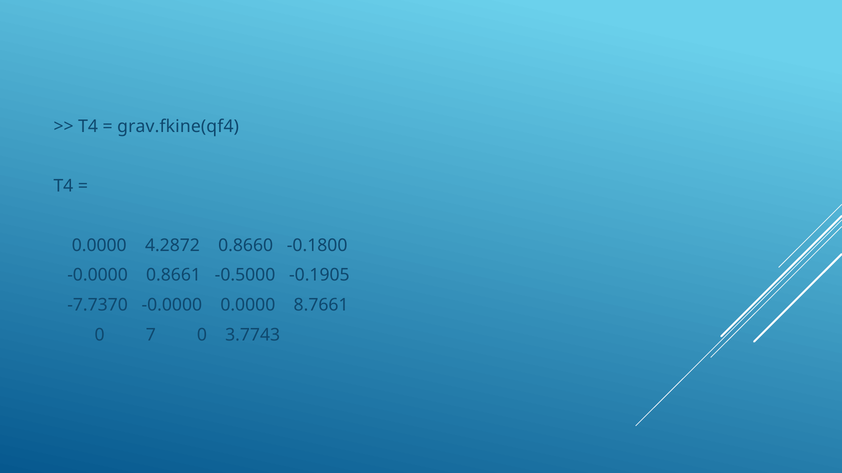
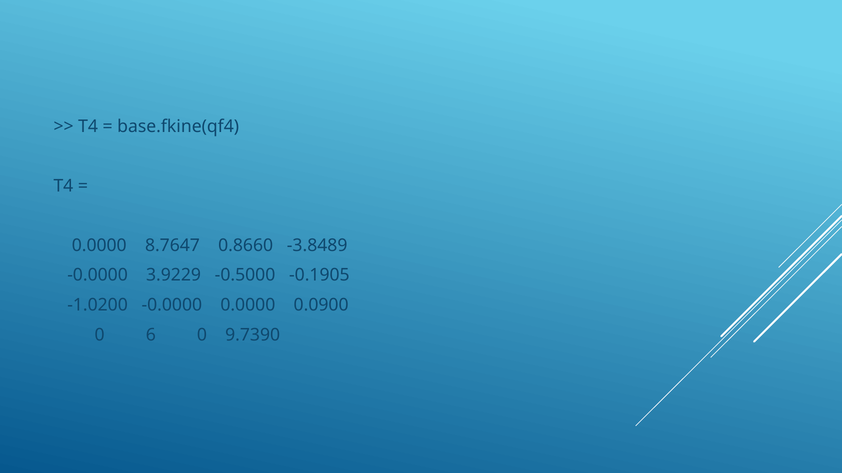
grav.fkine(qf4: grav.fkine(qf4 -> base.fkine(qf4 (178, 126)
4.2872: 4.2872 -> 8.7647 (172, 246)
-0.1800: -0.1800 -> -3.8489 (317, 246)
0.8661: 0.8661 -> 3.9229 (174, 276)
-7.7370: -7.7370 -> -1.0200 (98, 305)
8.7661: 8.7661 -> 0.0900 (321, 305)
7: 7 -> 6 (151, 335)
3.7743: 3.7743 -> 9.7390 (253, 335)
